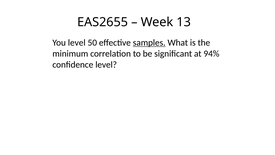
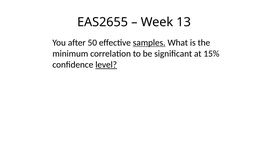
You level: level -> after (77, 43)
94%: 94% -> 15% (211, 54)
level underline: none -> present (106, 65)
